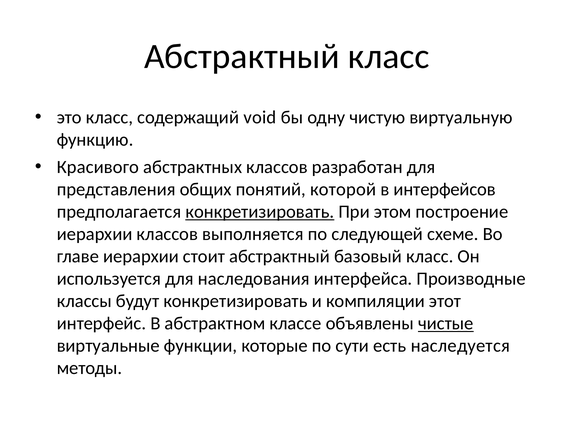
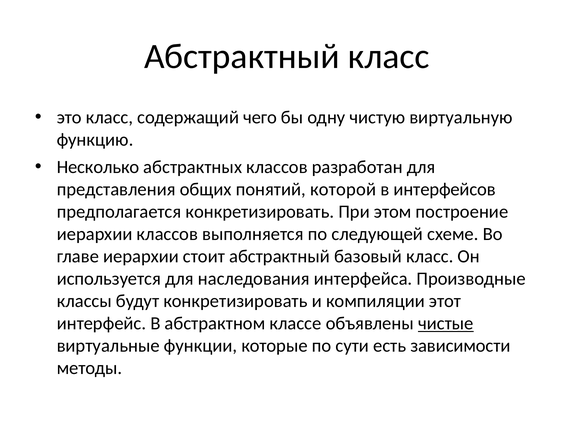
void: void -> чего (260, 117)
Красивого: Красивого -> Несколько (98, 167)
конкретизировать underline: present -> none (260, 212)
наследуется: наследуется -> зависимости (460, 345)
